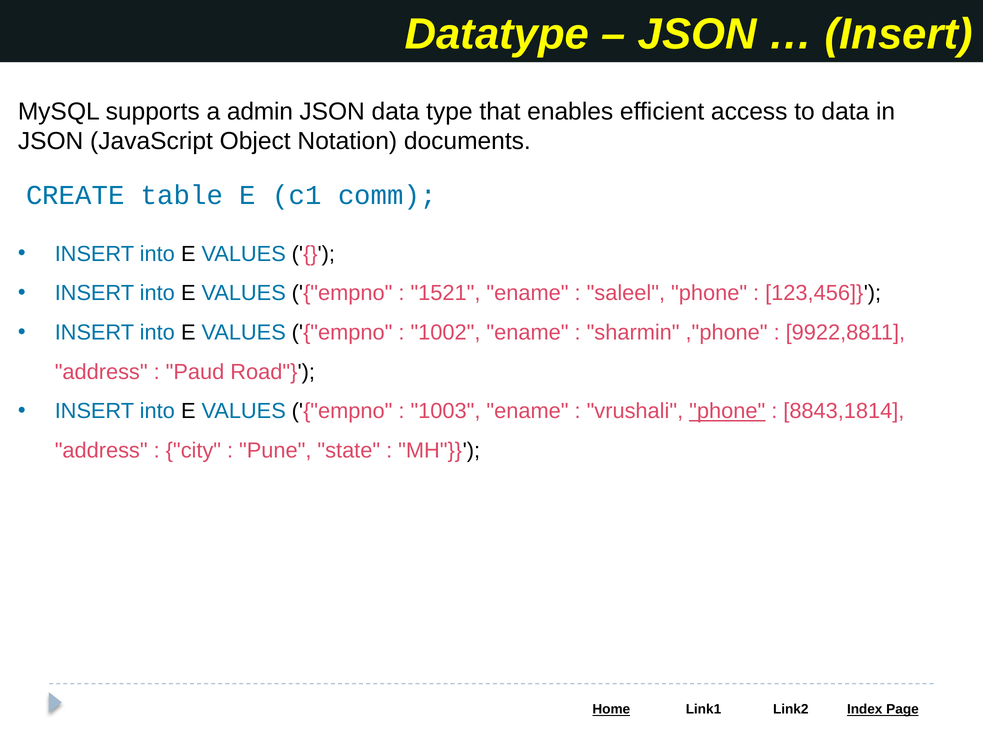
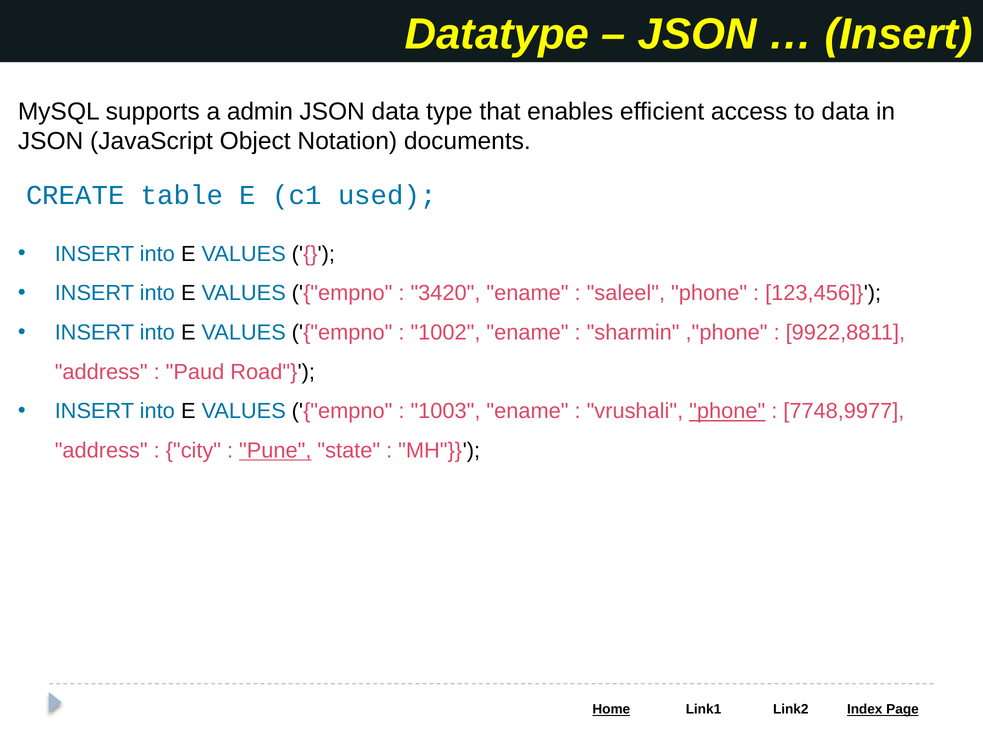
comm: comm -> used (387, 195)
1521: 1521 -> 3420 (445, 293)
8843,1814: 8843,1814 -> 7748,9977 (844, 411)
Pune underline: none -> present (275, 450)
